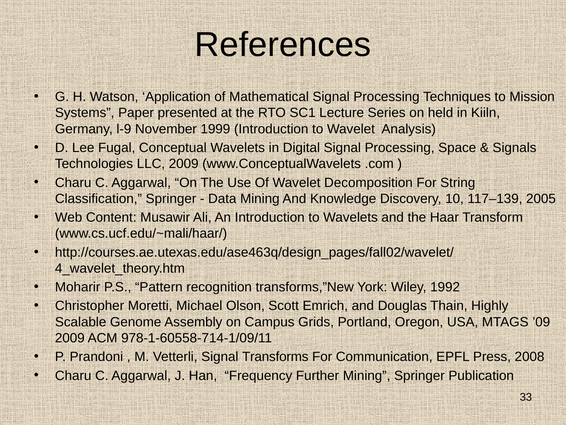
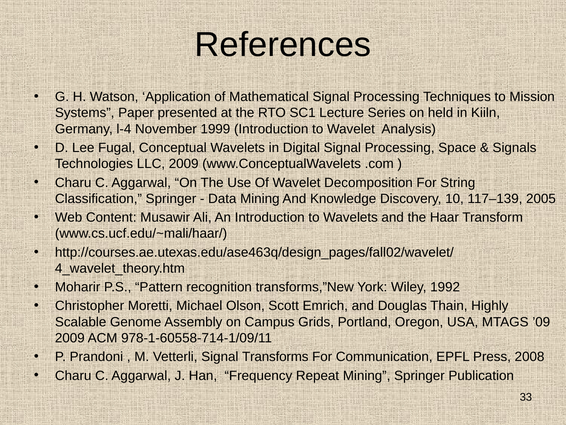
l-9: l-9 -> l-4 (124, 129)
Further: Further -> Repeat (318, 375)
